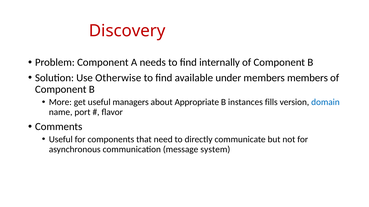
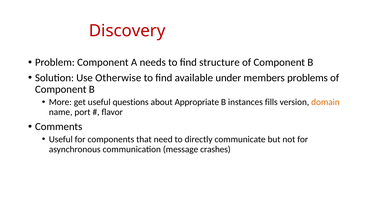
internally: internally -> structure (219, 63)
members members: members -> problems (308, 78)
managers: managers -> questions (131, 102)
domain colour: blue -> orange (325, 102)
system: system -> crashes (215, 150)
